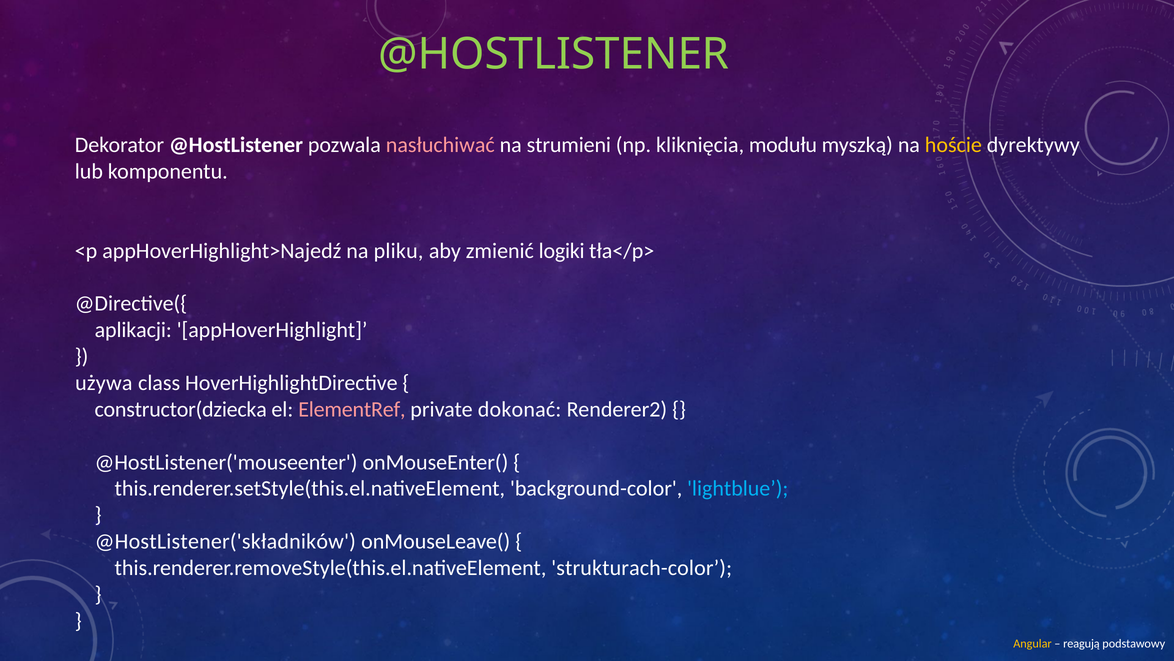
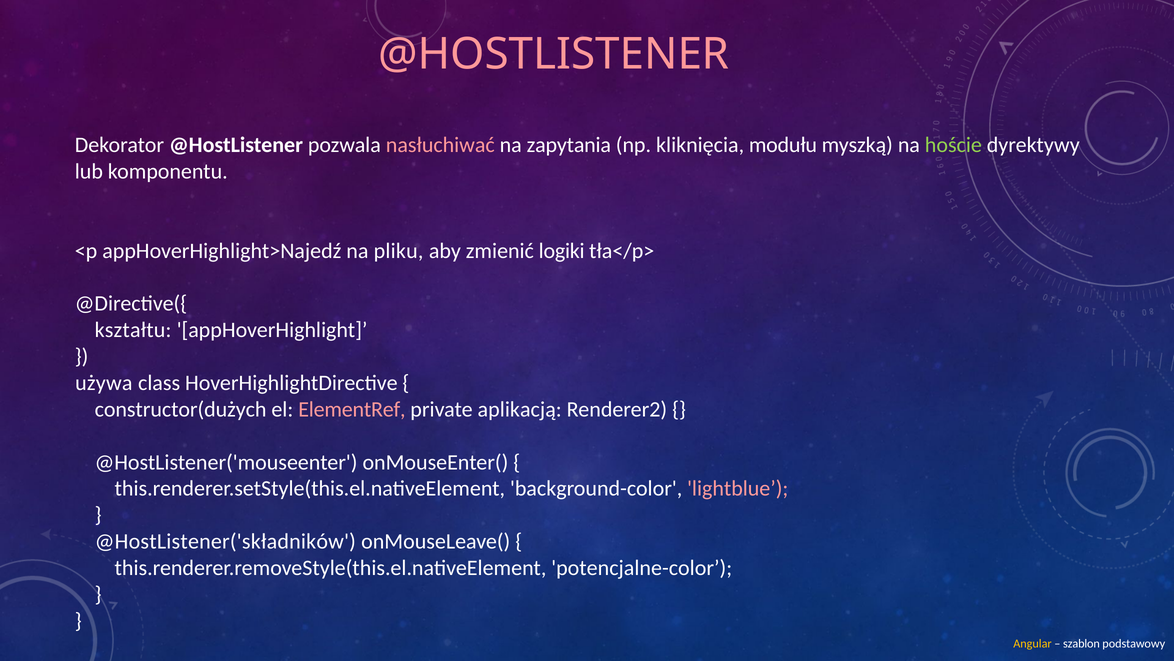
@HOSTLISTENER colour: light green -> pink (554, 54)
strumieni: strumieni -> zapytania (569, 145)
hoście colour: yellow -> light green (953, 145)
aplikacji: aplikacji -> kształtu (133, 330)
constructor(dziecka: constructor(dziecka -> constructor(dużych (181, 409)
dokonać: dokonać -> aplikacją (520, 409)
lightblue colour: light blue -> pink (738, 488)
strukturach-color: strukturach-color -> potencjalne-color (642, 567)
reagują: reagują -> szablon (1081, 643)
